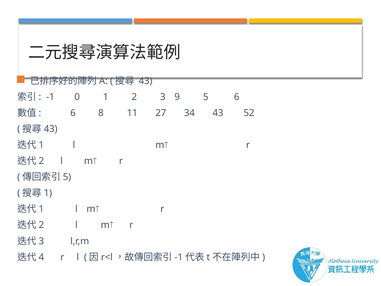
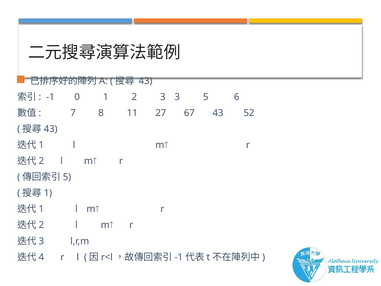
3 9: 9 -> 3 (177, 97)
6: 6 -> 7 (73, 113)
34: 34 -> 67 (189, 113)
